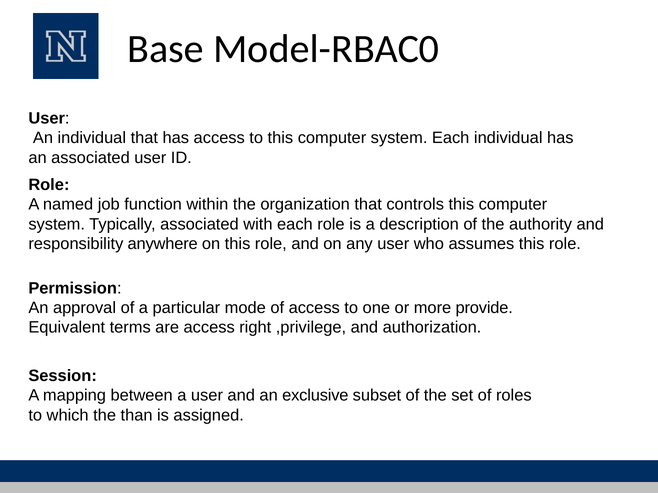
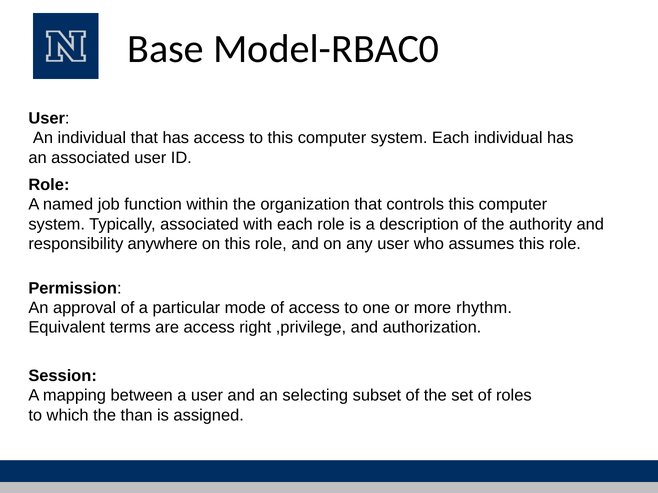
provide: provide -> rhythm (484, 308)
exclusive: exclusive -> selecting (315, 396)
